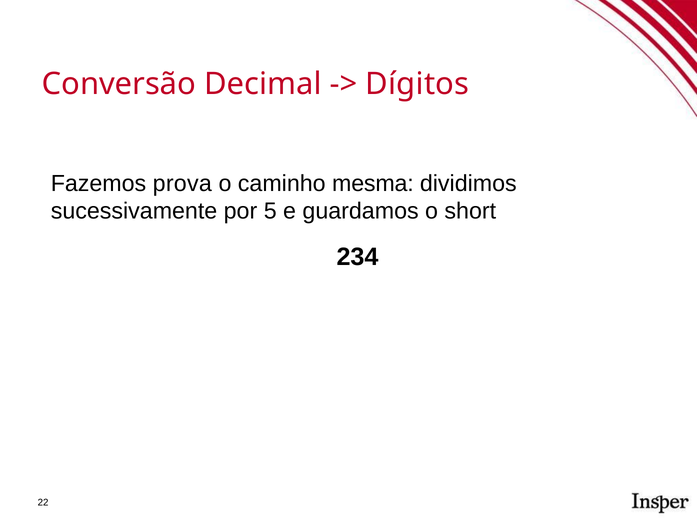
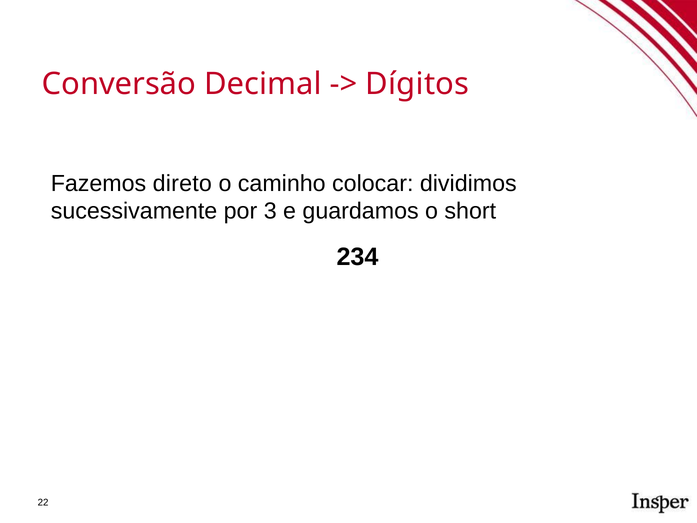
prova: prova -> direto (182, 183)
mesma: mesma -> colocar (373, 183)
5: 5 -> 3 (270, 211)
